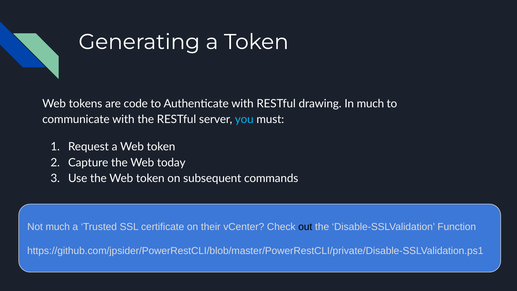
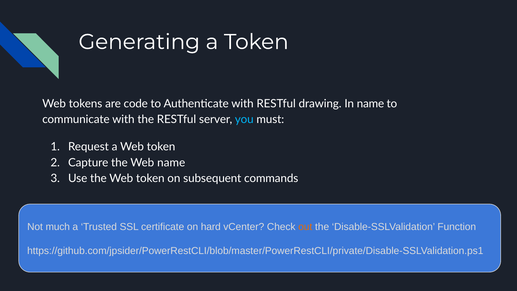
In much: much -> name (370, 104)
Web today: today -> name (171, 163)
their: their -> hard (211, 227)
out colour: black -> orange (305, 227)
